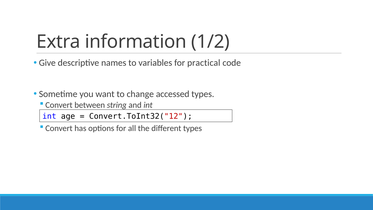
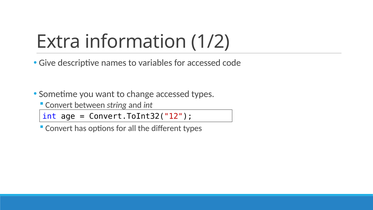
for practical: practical -> accessed (204, 63)
